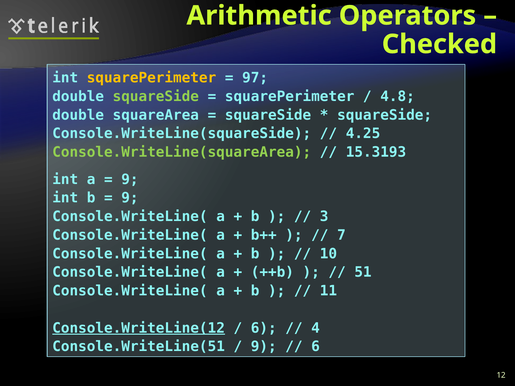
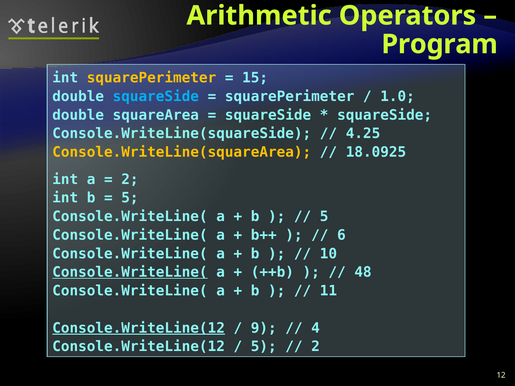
Checked: Checked -> Program (440, 44)
97: 97 -> 15 (255, 78)
squareSide colour: light green -> light blue (156, 96)
4.8: 4.8 -> 1.0 (398, 96)
Console.WriteLine(squareArea colour: light green -> yellow (182, 152)
15.3193: 15.3193 -> 18.0925 (376, 152)
9: 9 -> 2 (130, 179)
9: 9 -> 5 (130, 198)
3: 3 -> 5 (324, 217)
7: 7 -> 6 (341, 235)
Console.WriteLine( underline: none -> present (130, 272)
51: 51 -> 48 (363, 272)
6: 6 -> 9 (264, 328)
Console.WriteLine(51: Console.WriteLine(51 -> Console.WriteLine(12 (139, 347)
9: 9 -> 5 (264, 347)
6: 6 -> 2 (316, 347)
